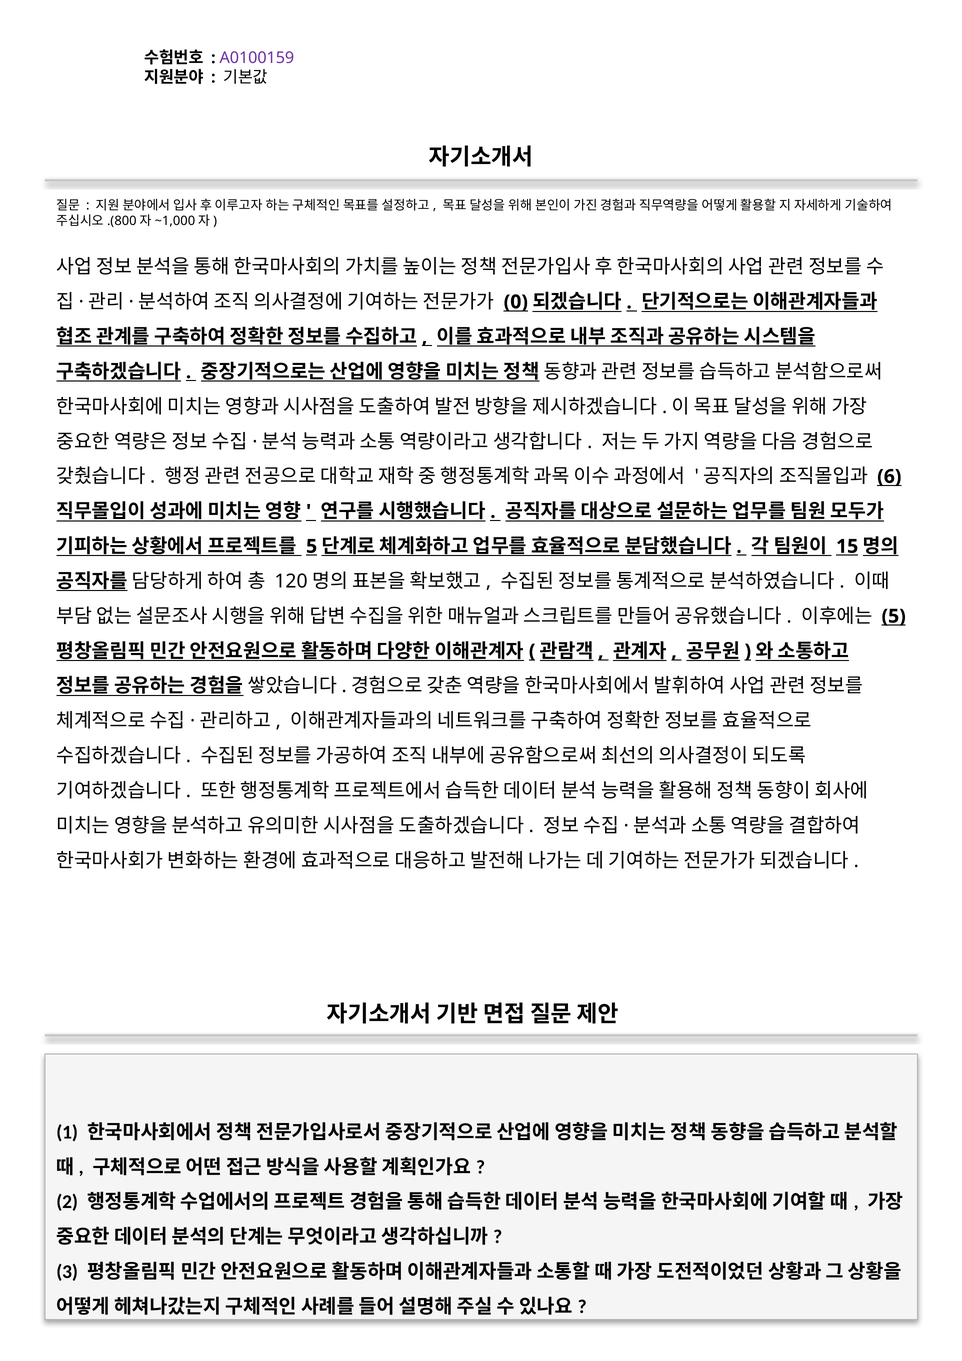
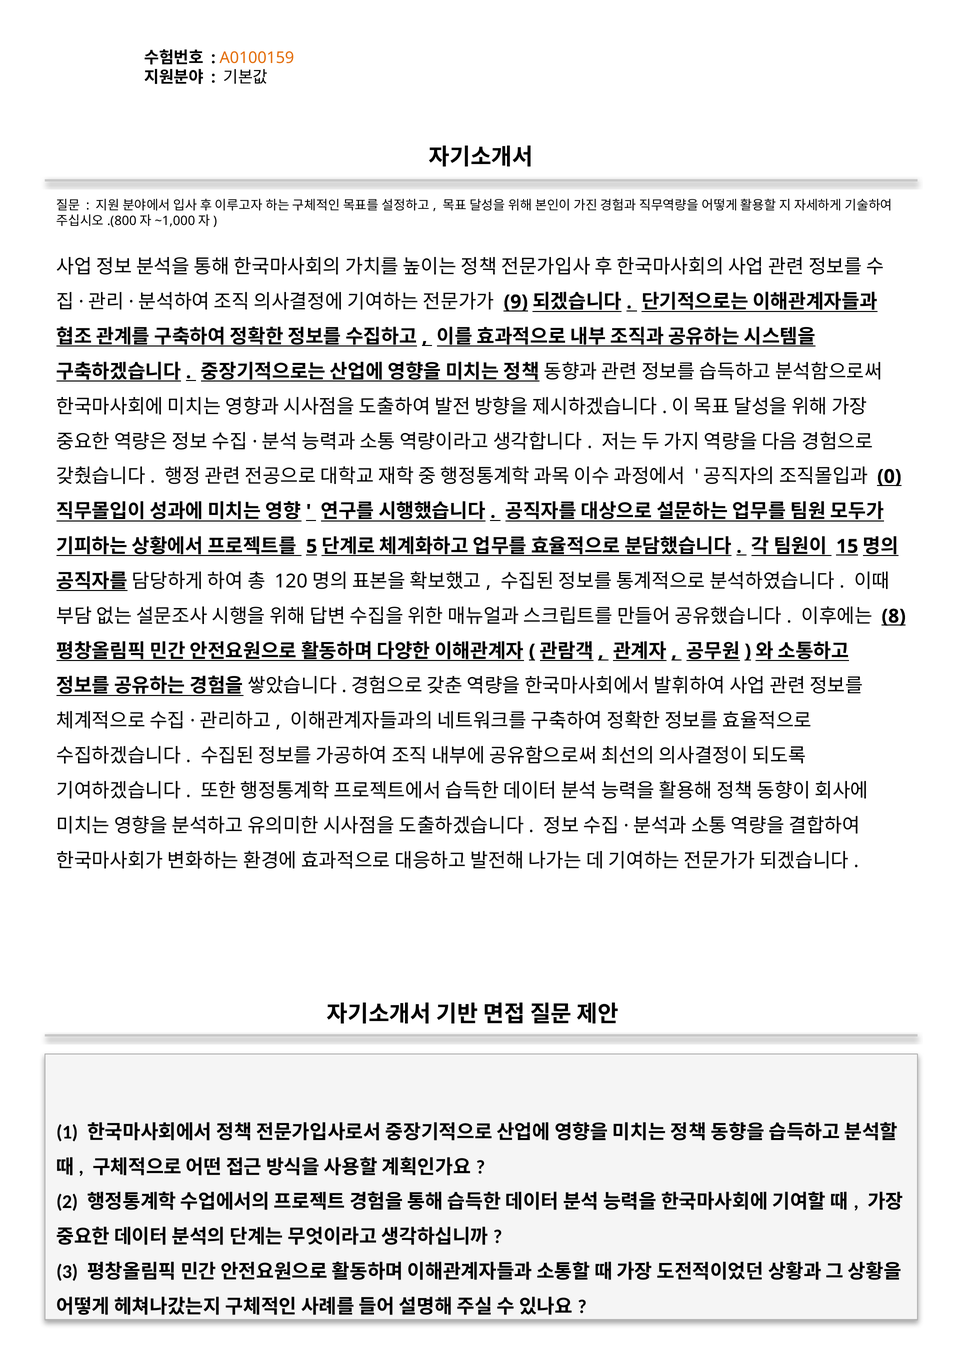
A0100159 colour: purple -> orange (257, 58)
0: 0 -> 9 (516, 302)
6: 6 -> 0 (889, 476)
5: 5 -> 8 (894, 616)
